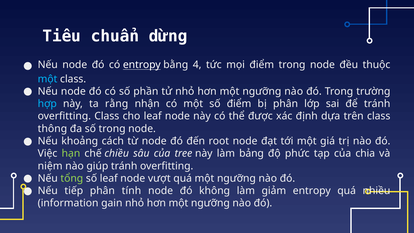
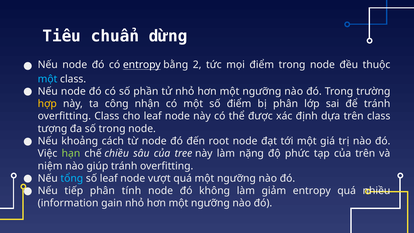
4: 4 -> 2 (197, 65)
hợp colour: light blue -> yellow (47, 104)
rằng: rằng -> công (117, 104)
thông: thông -> tượng (52, 129)
bảng: bảng -> nặng (252, 153)
của chia: chia -> trên (365, 153)
tổng colour: light green -> light blue (72, 178)
